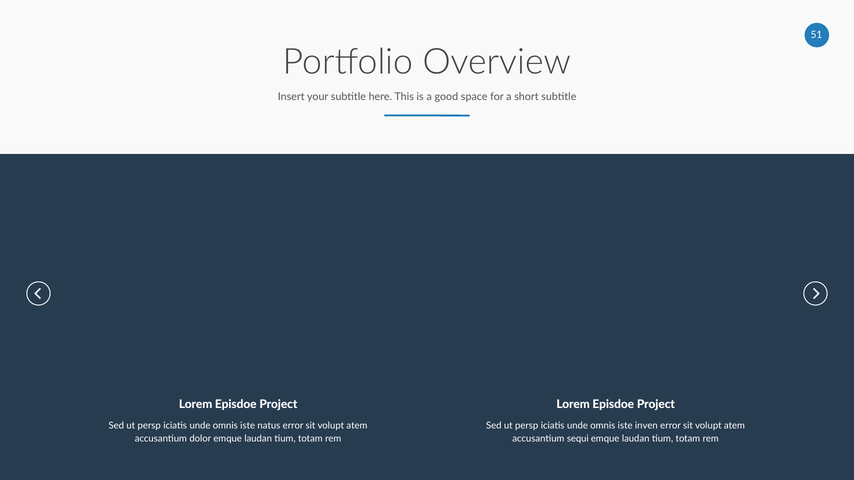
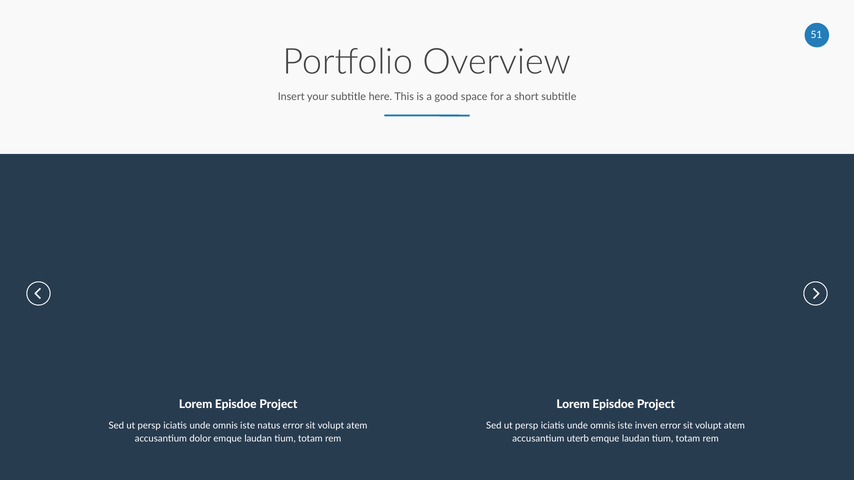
sequi: sequi -> uterb (578, 439)
